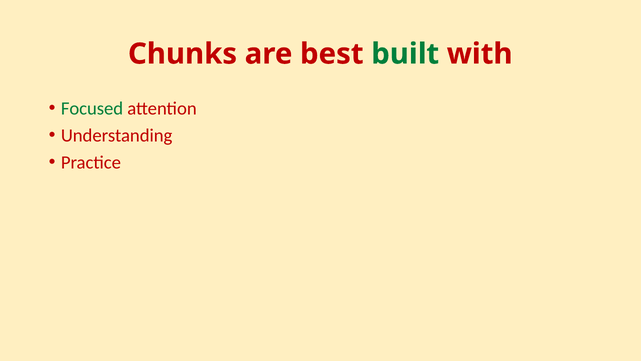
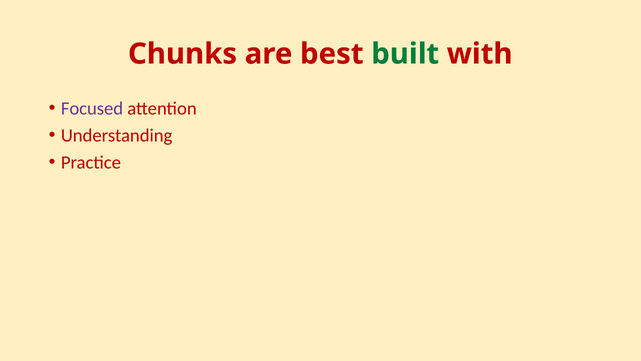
Focused colour: green -> purple (92, 108)
